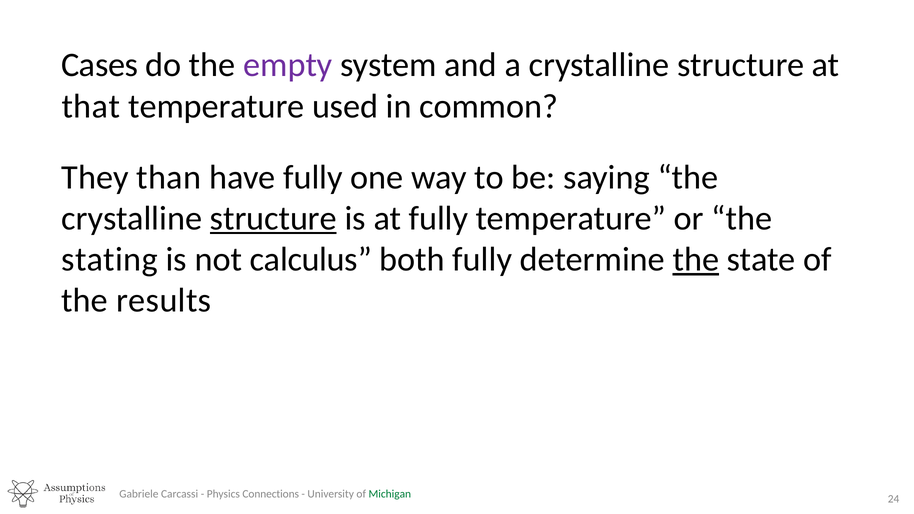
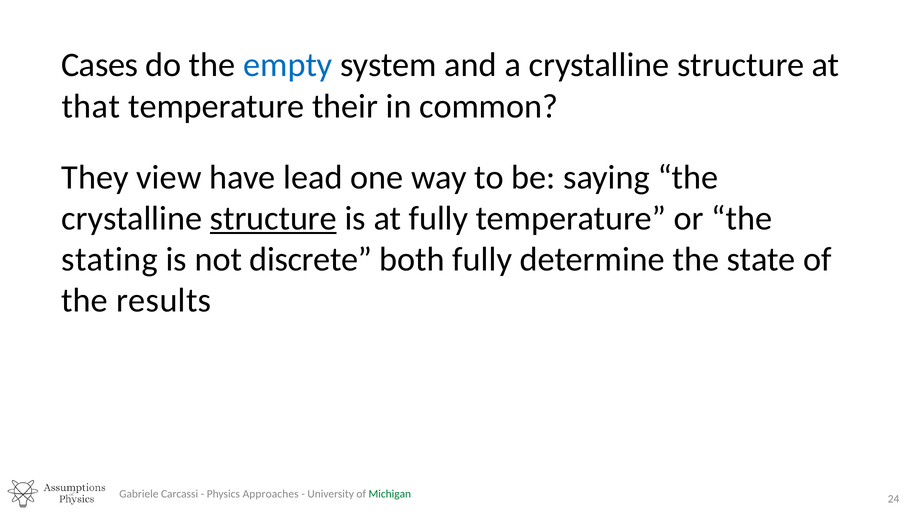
empty colour: purple -> blue (288, 65)
used: used -> their (345, 106)
than: than -> view (169, 177)
have fully: fully -> lead (313, 177)
calculus: calculus -> discrete (311, 260)
the underline: present -> none (696, 260)
Connections: Connections -> Approaches (271, 494)
